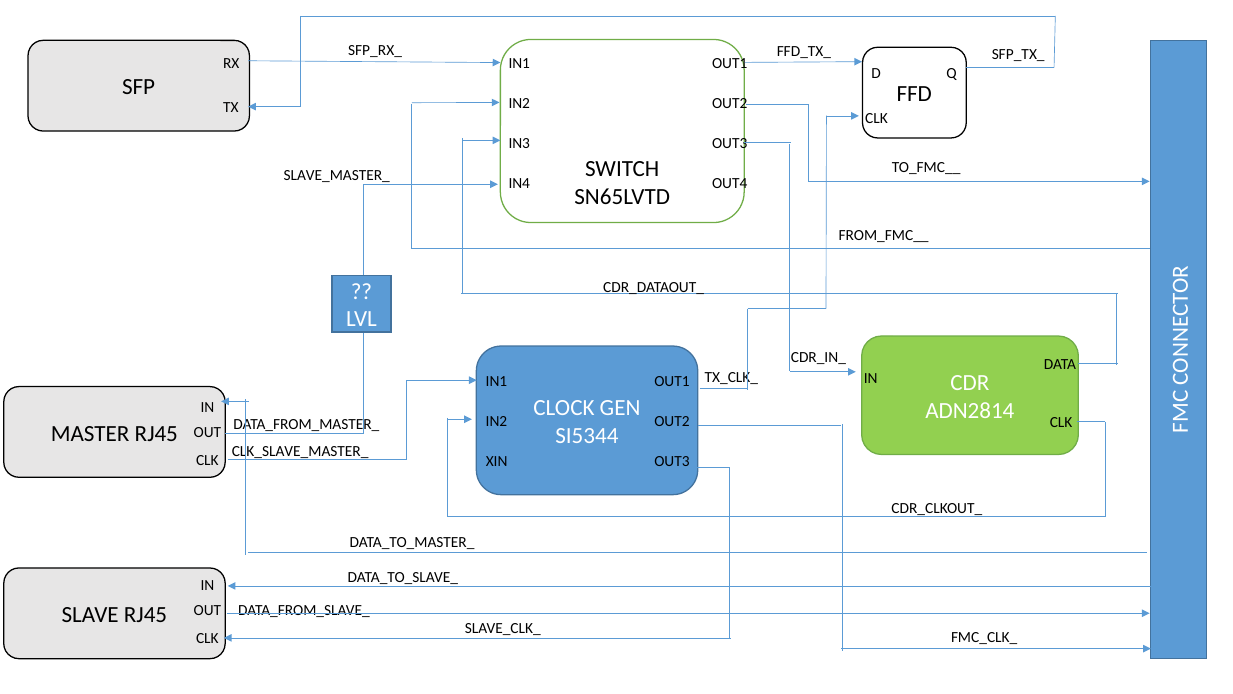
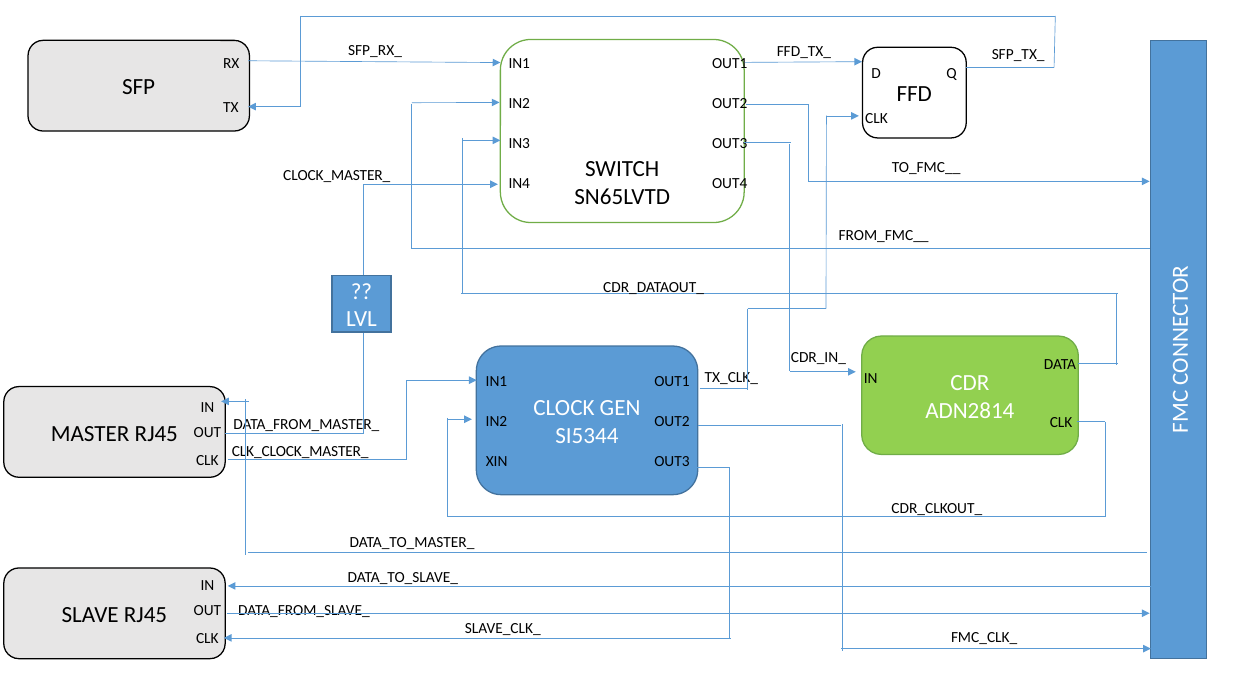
SLAVE_MASTER_: SLAVE_MASTER_ -> CLOCK_MASTER_ (337, 175)
CLK_SLAVE_MASTER_: CLK_SLAVE_MASTER_ -> CLK_CLOCK_MASTER_ (300, 451)
